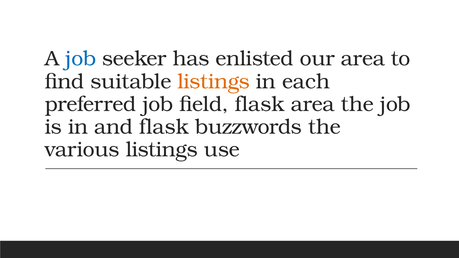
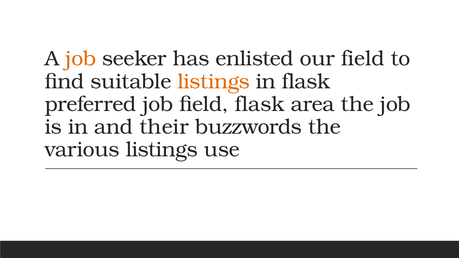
job colour: blue -> orange (81, 59)
our area: area -> field (363, 59)
in each: each -> flask (306, 81)
and flask: flask -> their (164, 127)
